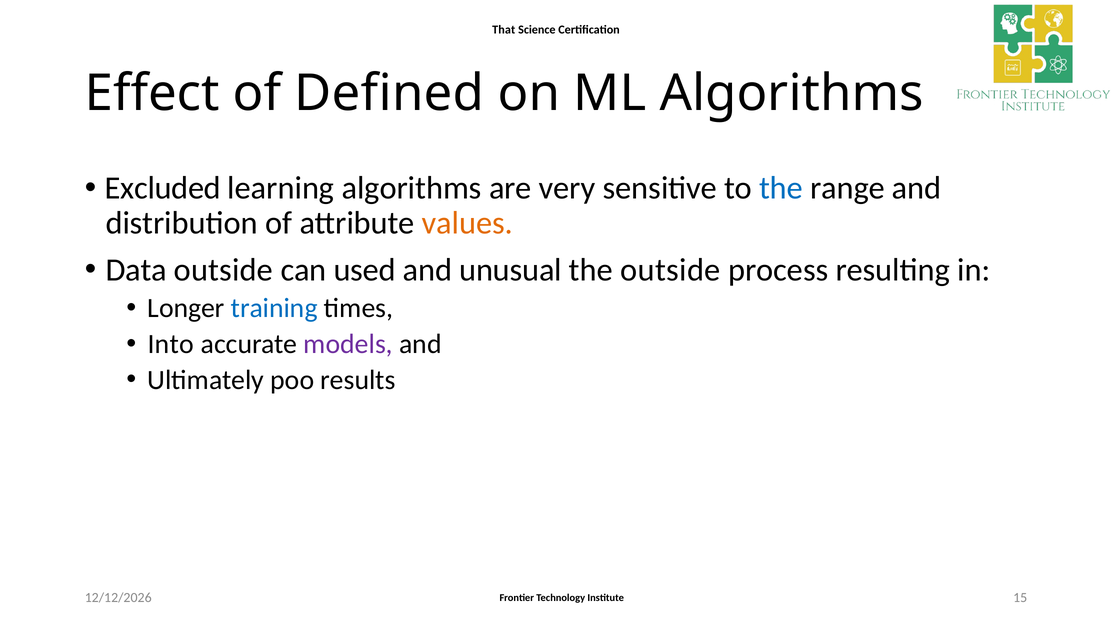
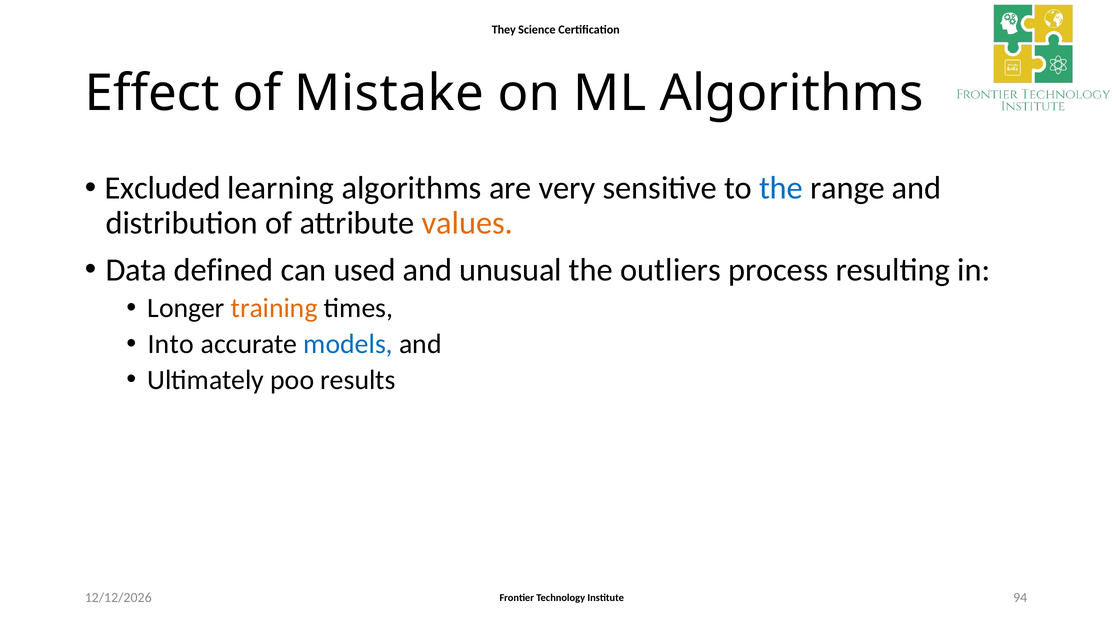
That: That -> They (504, 30)
Defined: Defined -> Mistake (389, 93)
Data outside: outside -> defined (224, 270)
the outside: outside -> outliers (670, 270)
training colour: blue -> orange (274, 308)
models colour: purple -> blue (348, 344)
15: 15 -> 94 (1020, 597)
